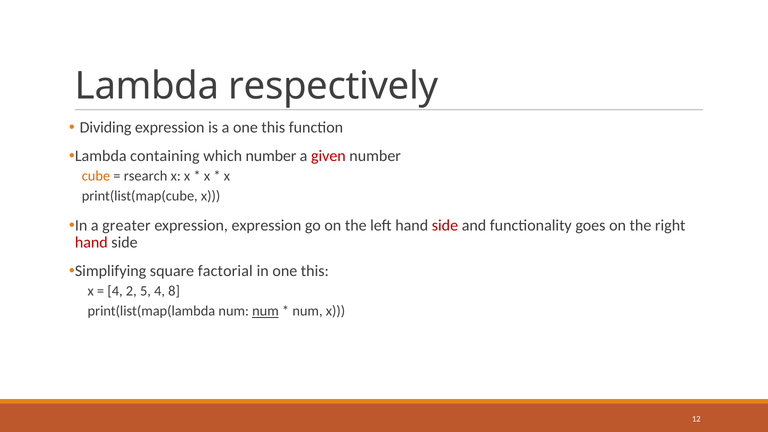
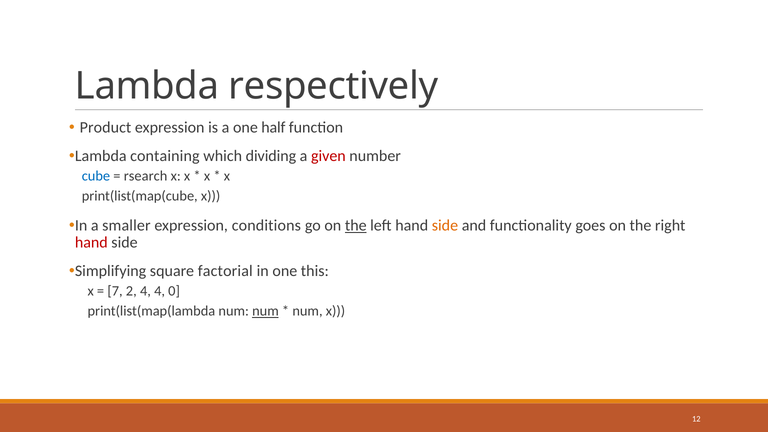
Dividing: Dividing -> Product (106, 128)
a one this: this -> half (273, 128)
which number: number -> dividing (271, 156)
cube colour: orange -> blue (96, 176)
greater: greater -> smaller (126, 225)
expression expression: expression -> conditions (266, 225)
the underline: none -> present (356, 225)
side colour: red -> orange (445, 225)
4: 4 -> 7 (115, 291)
2 5: 5 -> 4 (145, 291)
8: 8 -> 0 (174, 291)
